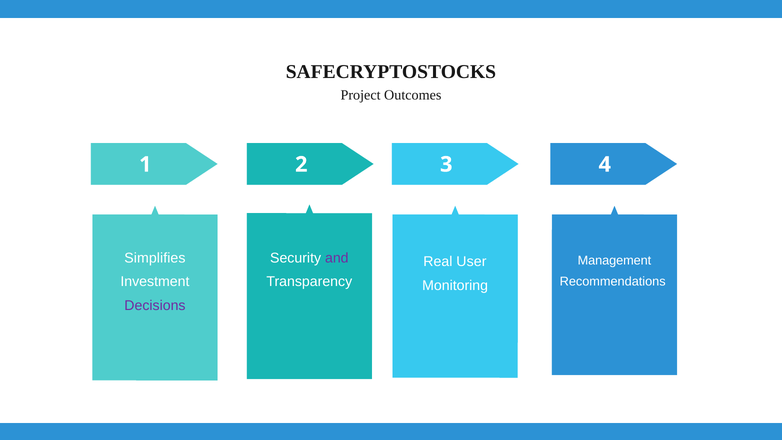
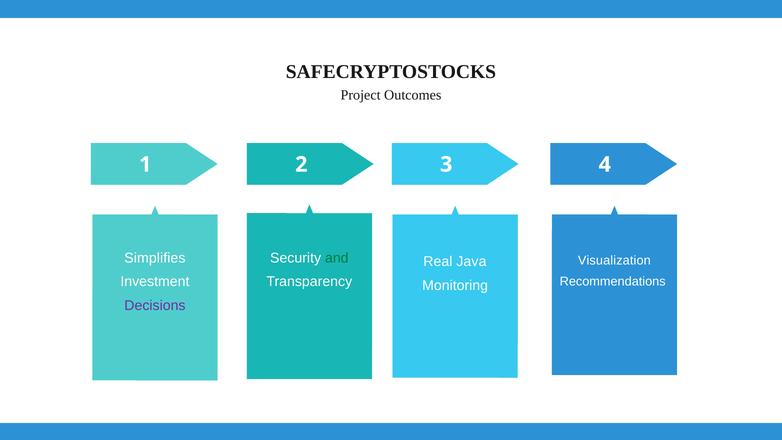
and colour: purple -> green (337, 258)
Management: Management -> Visualization (614, 260)
User: User -> Java (471, 262)
